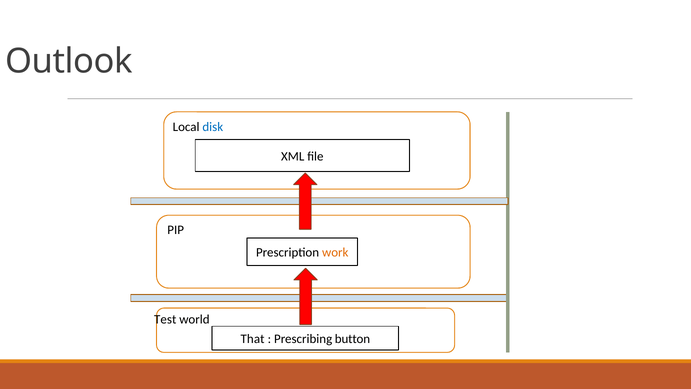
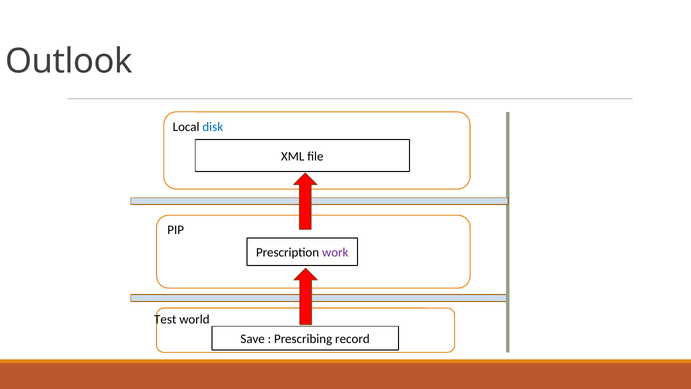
work colour: orange -> purple (335, 252)
That: That -> Save (253, 339)
button: button -> record (352, 339)
